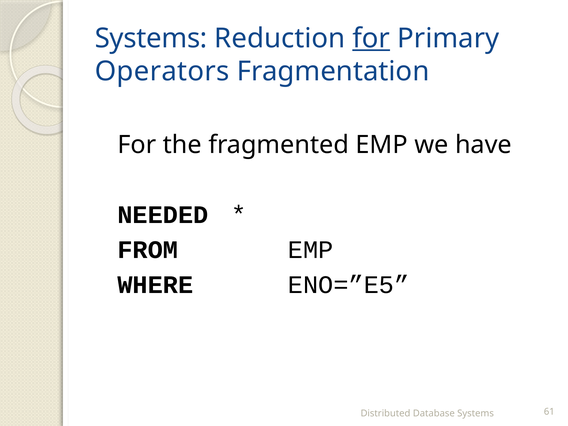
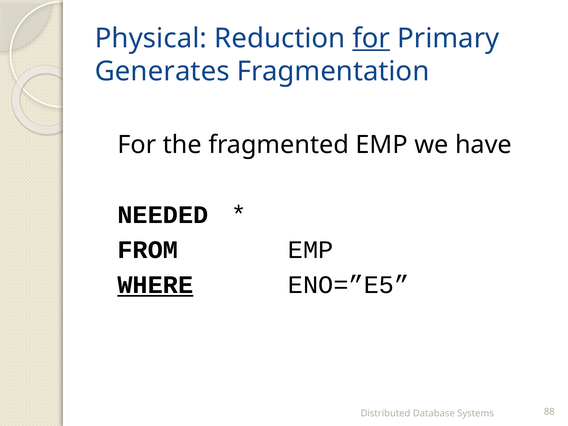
Systems: Systems -> Physical (151, 38)
Operators: Operators -> Generates (162, 71)
WHERE underline: none -> present (155, 285)
61: 61 -> 88 (549, 412)
